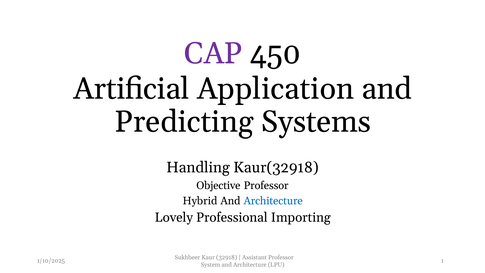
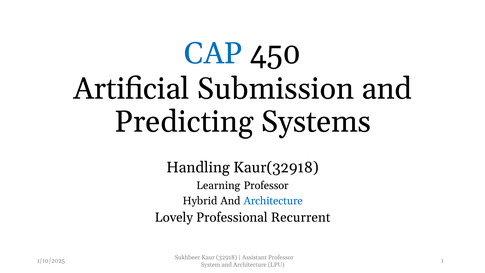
CAP colour: purple -> blue (213, 54)
Application: Application -> Submission (276, 89)
Objective: Objective -> Learning (218, 185)
Importing: Importing -> Recurrent (301, 217)
